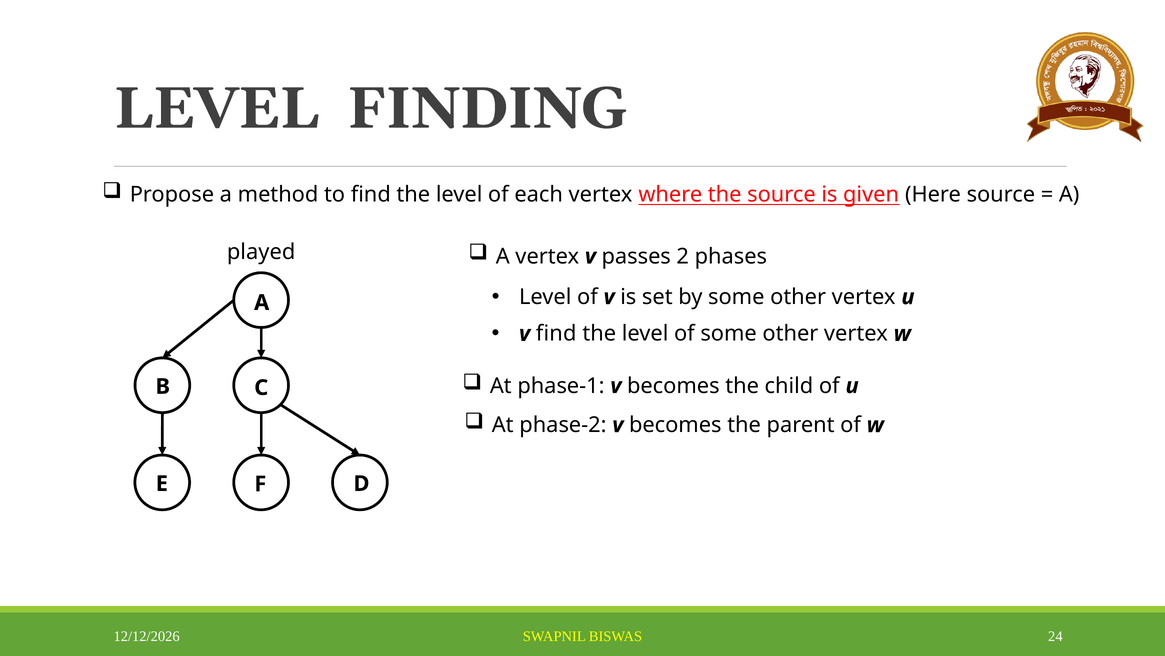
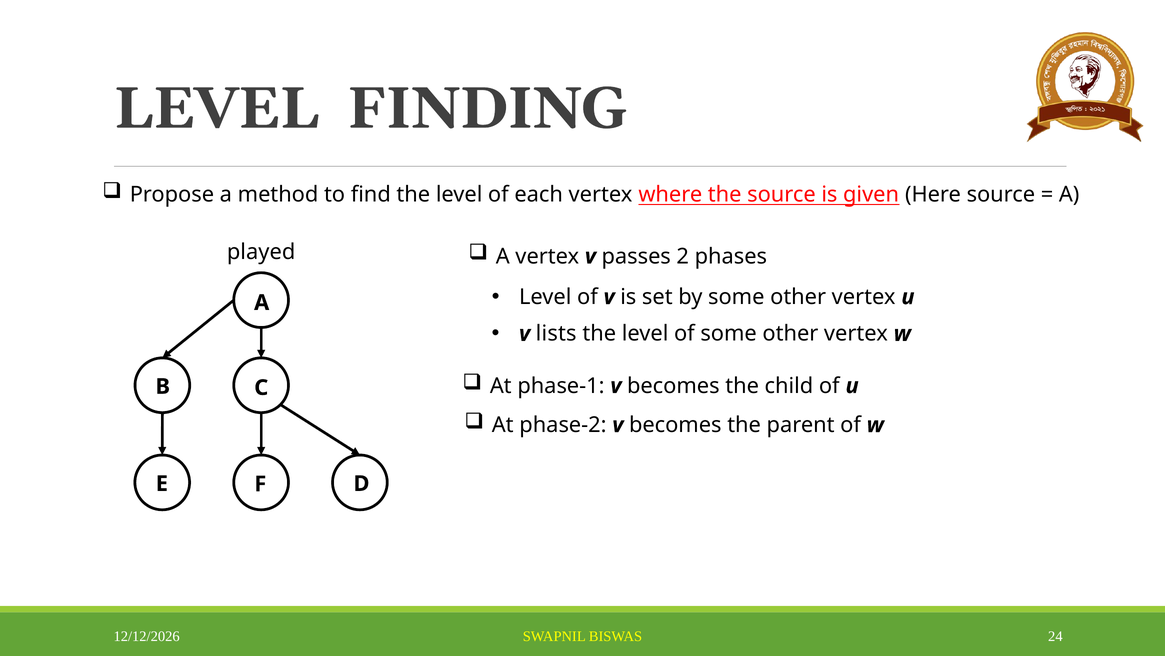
v find: find -> lists (556, 333)
